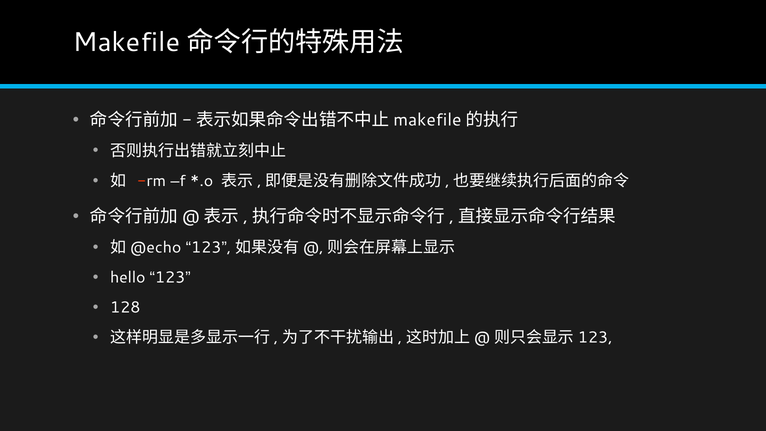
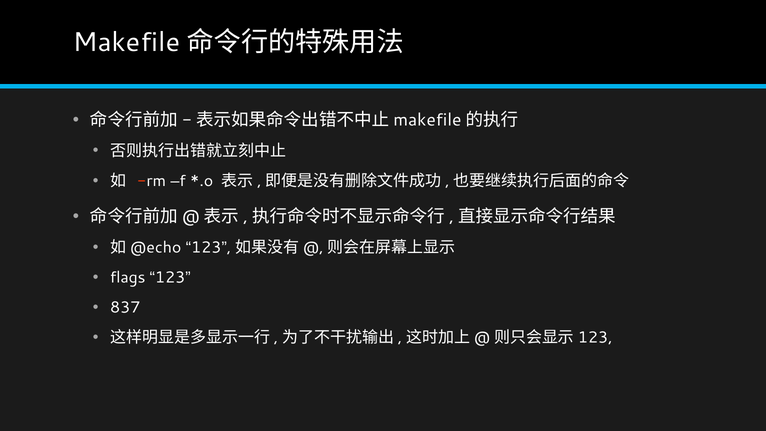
hello: hello -> flags (128, 277)
128: 128 -> 837 (125, 307)
